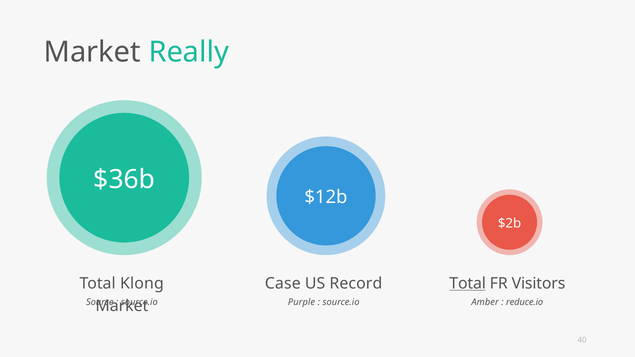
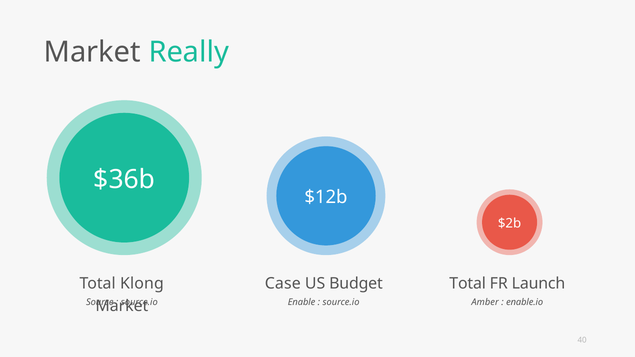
Record: Record -> Budget (356, 284)
Total underline: present -> none (468, 284)
Visitors: Visitors -> Launch (538, 284)
Purple: Purple -> Enable (302, 303)
reduce.io: reduce.io -> enable.io (525, 303)
